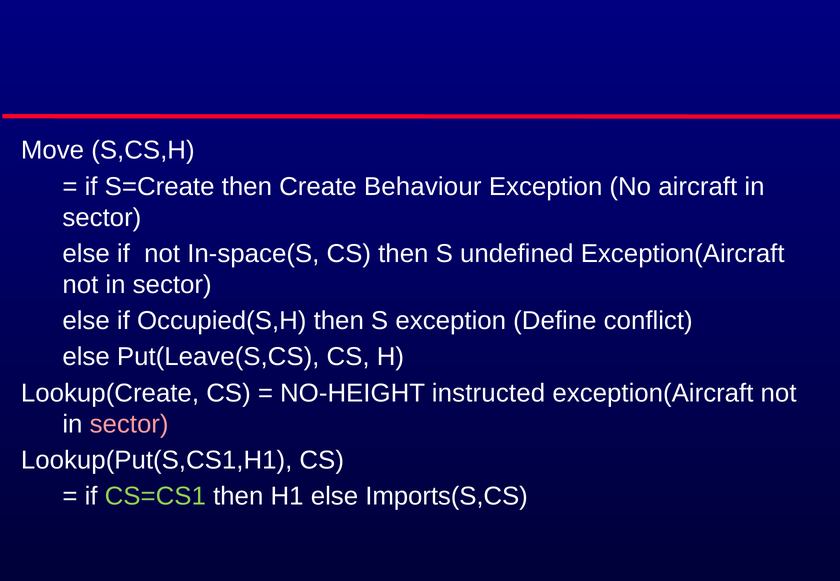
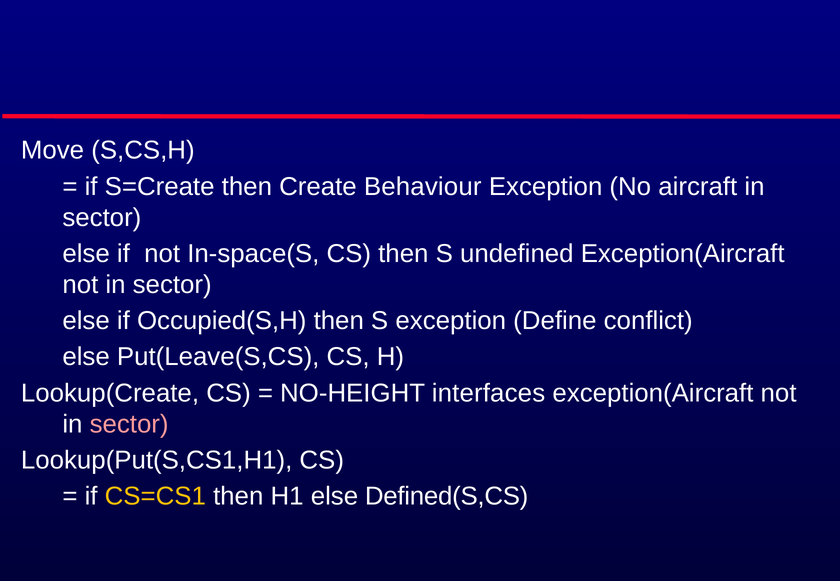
instructed: instructed -> interfaces (488, 393)
CS=CS1 colour: light green -> yellow (155, 497)
Imports(S,CS: Imports(S,CS -> Defined(S,CS (447, 497)
